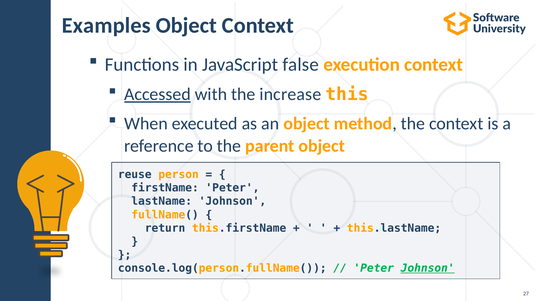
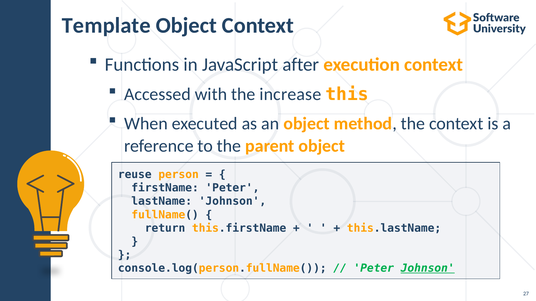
Examples: Examples -> Template (106, 25)
false: false -> after (301, 65)
Accessed underline: present -> none (158, 95)
